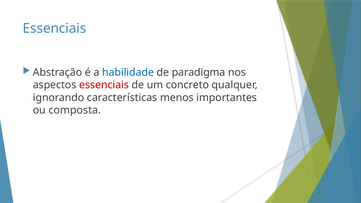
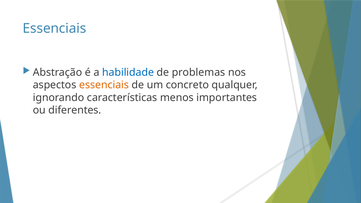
paradigma: paradigma -> problemas (199, 72)
essenciais colour: red -> orange (104, 85)
composta: composta -> diferentes (75, 110)
